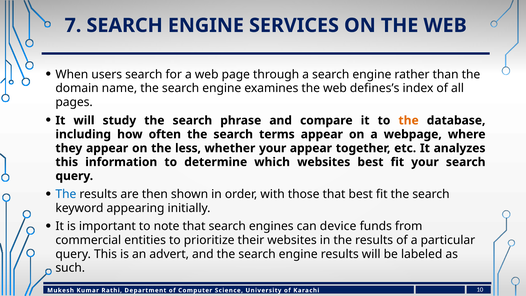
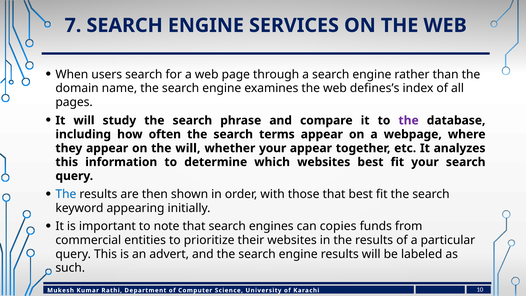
the colour: orange -> purple (409, 120)
the less: less -> will (188, 148)
device: device -> copies (338, 226)
